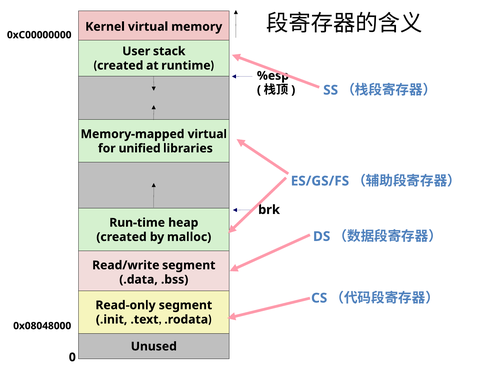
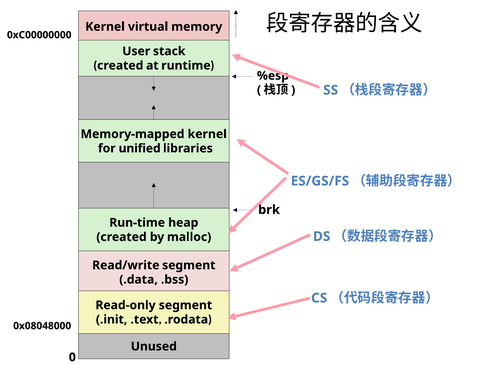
Memory-mapped virtual: virtual -> kernel (207, 134)
